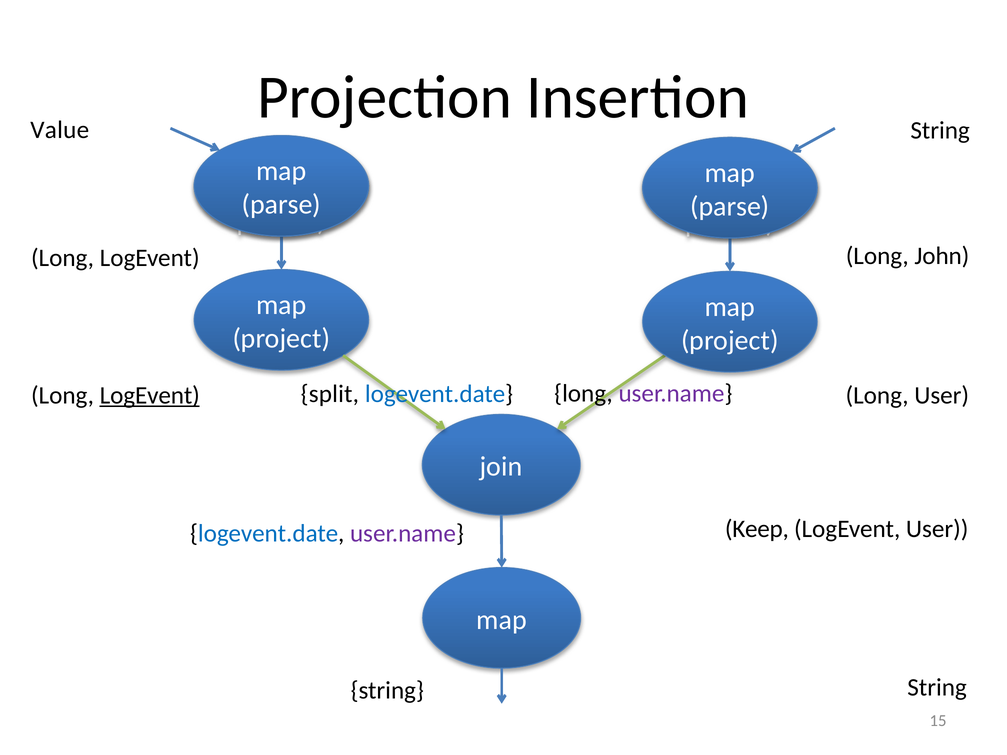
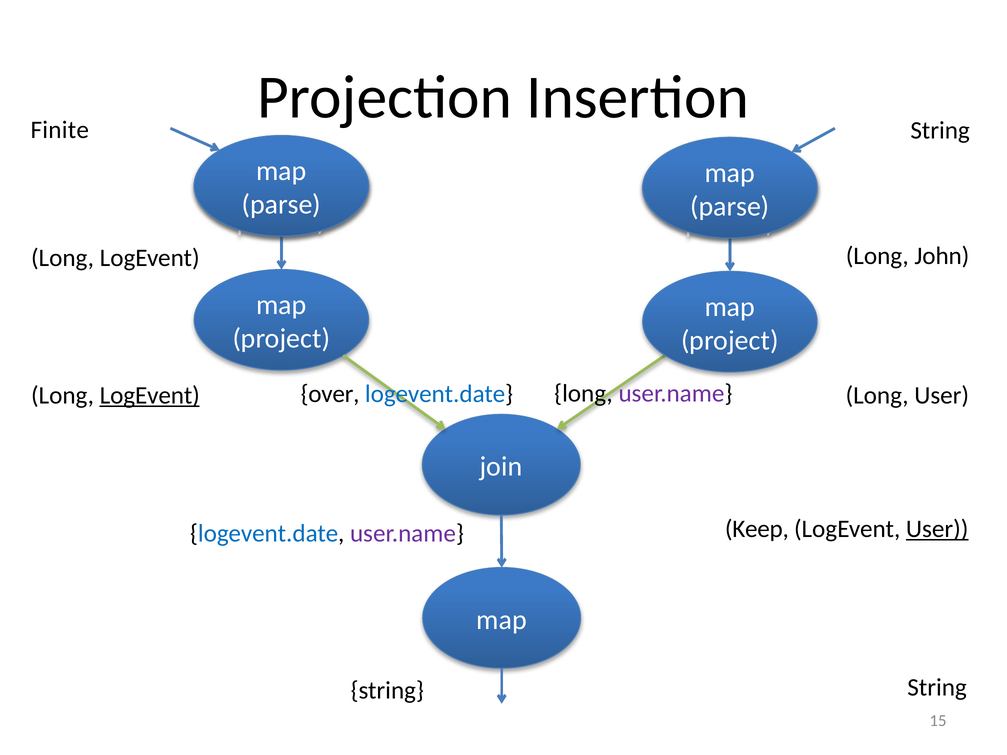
Value: Value -> Finite (60, 130)
split: split -> over (330, 394)
User underline: none -> present (937, 529)
